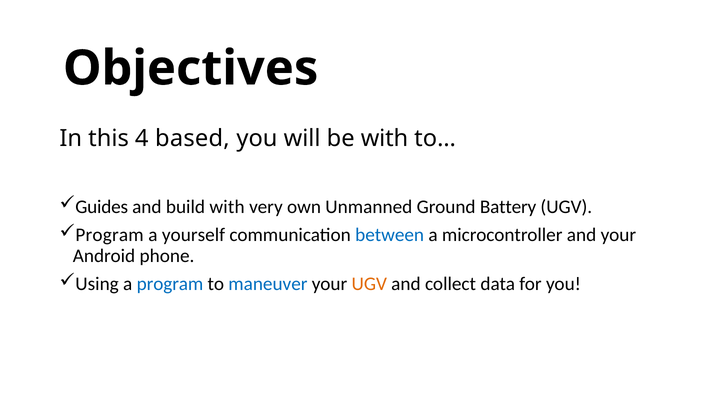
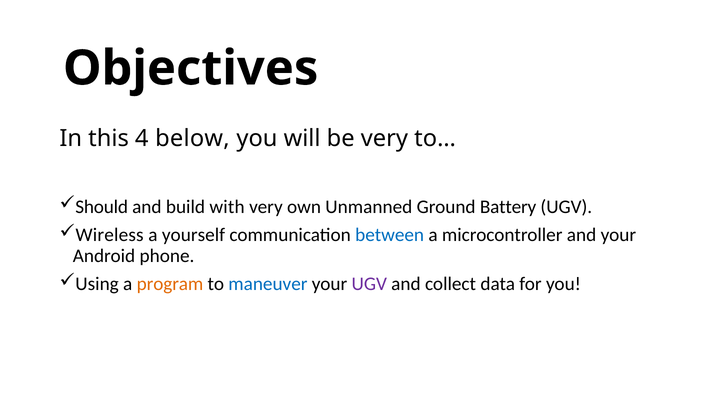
based: based -> below (192, 138)
be with: with -> very (384, 138)
Guides: Guides -> Should (102, 207)
Program: Program -> Wireless (110, 235)
program colour: blue -> orange (170, 284)
UGV colour: orange -> purple (369, 284)
